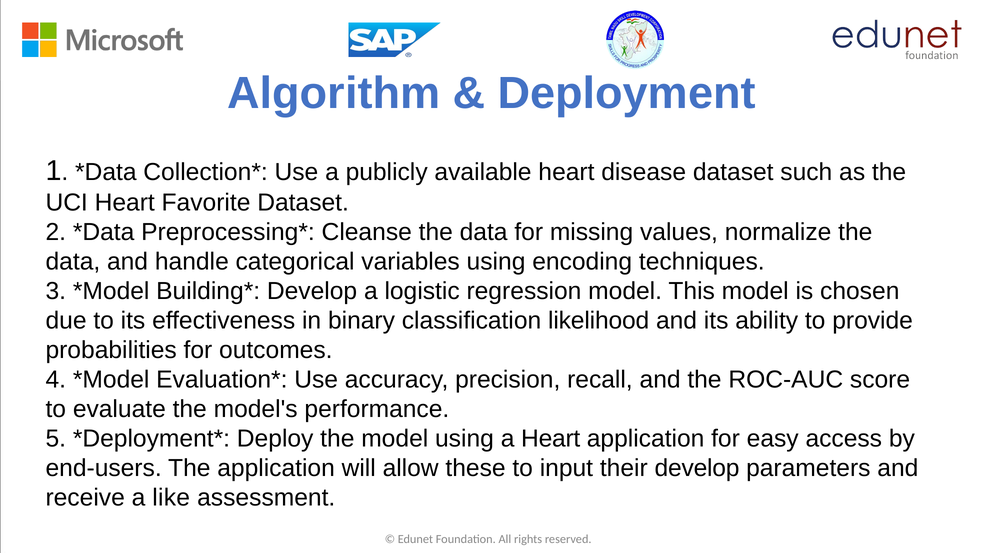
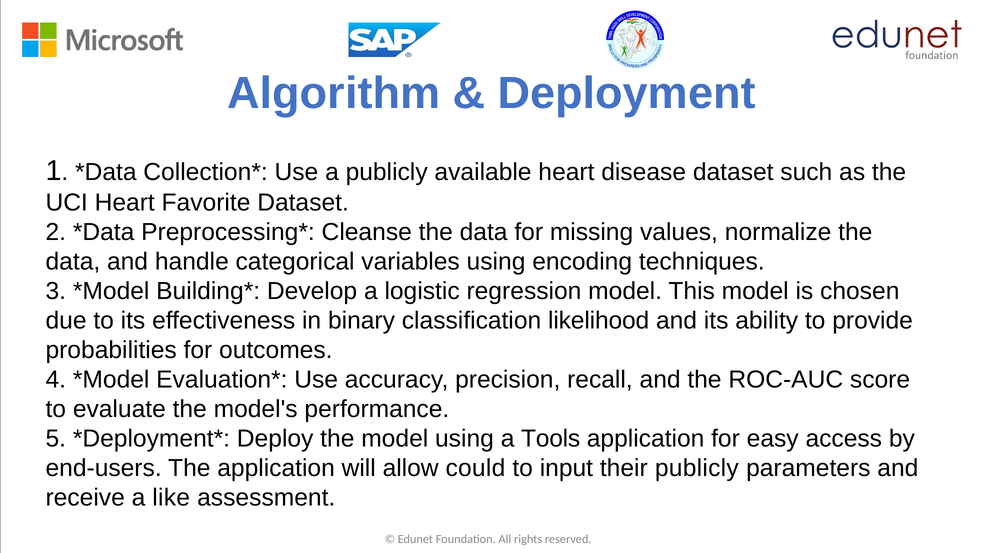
a Heart: Heart -> Tools (551, 439)
these: these -> could (475, 468)
their develop: develop -> publicly (697, 468)
